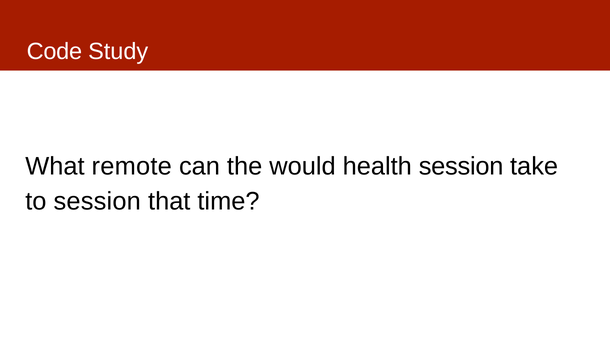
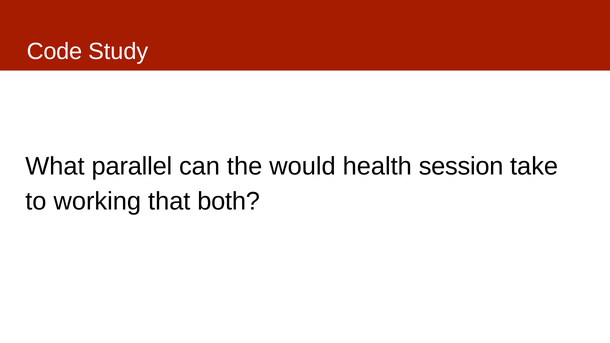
remote: remote -> parallel (132, 166)
to session: session -> working (97, 201)
time: time -> both (229, 201)
